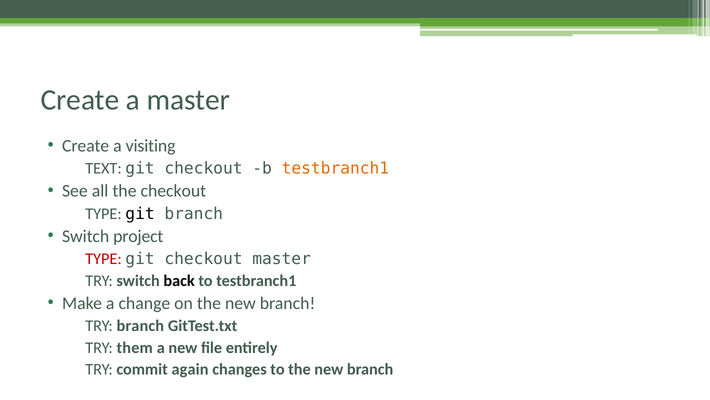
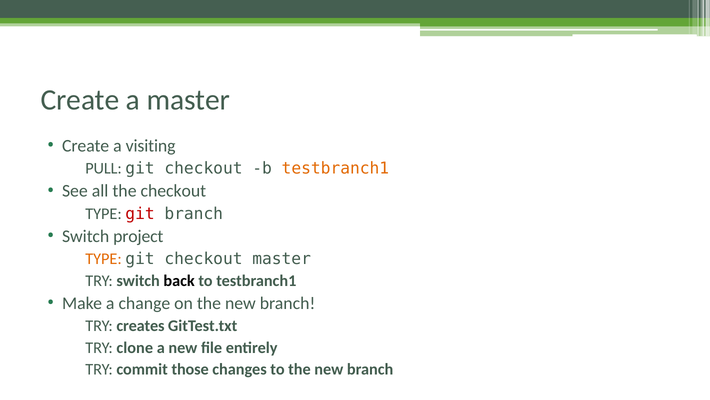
TEXT: TEXT -> PULL (104, 168)
git colour: black -> red (140, 213)
TYPE colour: red -> orange (103, 259)
TRY branch: branch -> creates (140, 326)
them: them -> clone (135, 347)
again: again -> those (190, 369)
